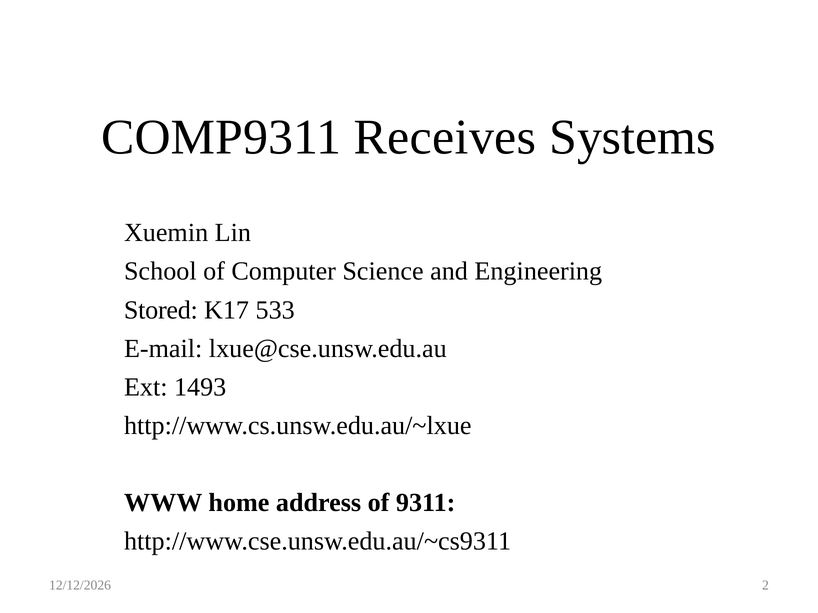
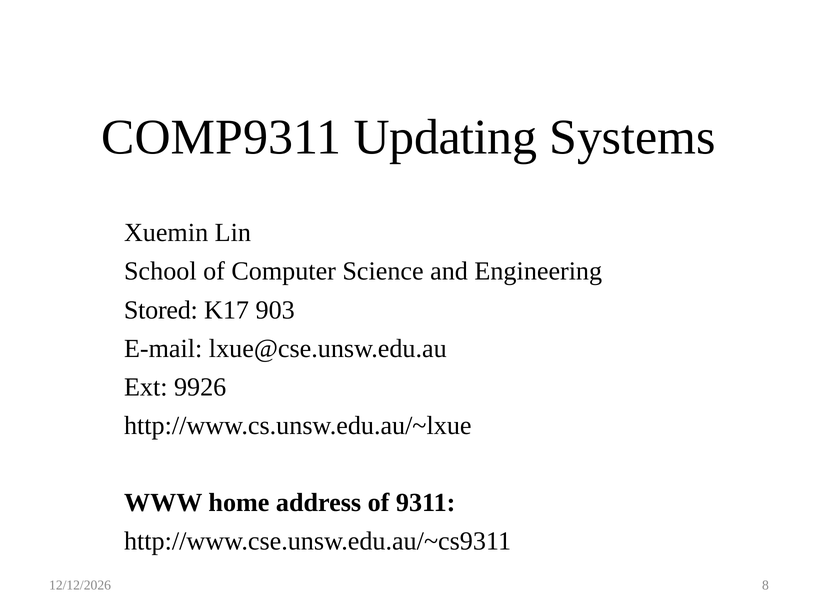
Receives: Receives -> Updating (445, 137)
533: 533 -> 903 (275, 310)
1493: 1493 -> 9926 (200, 387)
2: 2 -> 8 (765, 586)
